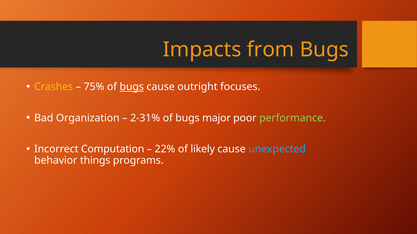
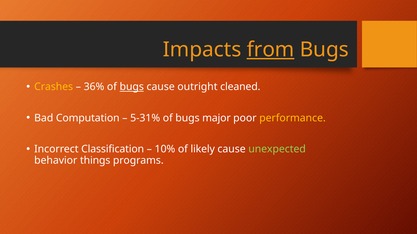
from underline: none -> present (271, 50)
75%: 75% -> 36% (94, 87)
focuses: focuses -> cleaned (240, 87)
Organization: Organization -> Computation (88, 118)
2-31%: 2-31% -> 5-31% (145, 118)
performance colour: light green -> yellow (293, 118)
Computation: Computation -> Classification (113, 149)
22%: 22% -> 10% (165, 149)
unexpected colour: light blue -> light green (277, 149)
